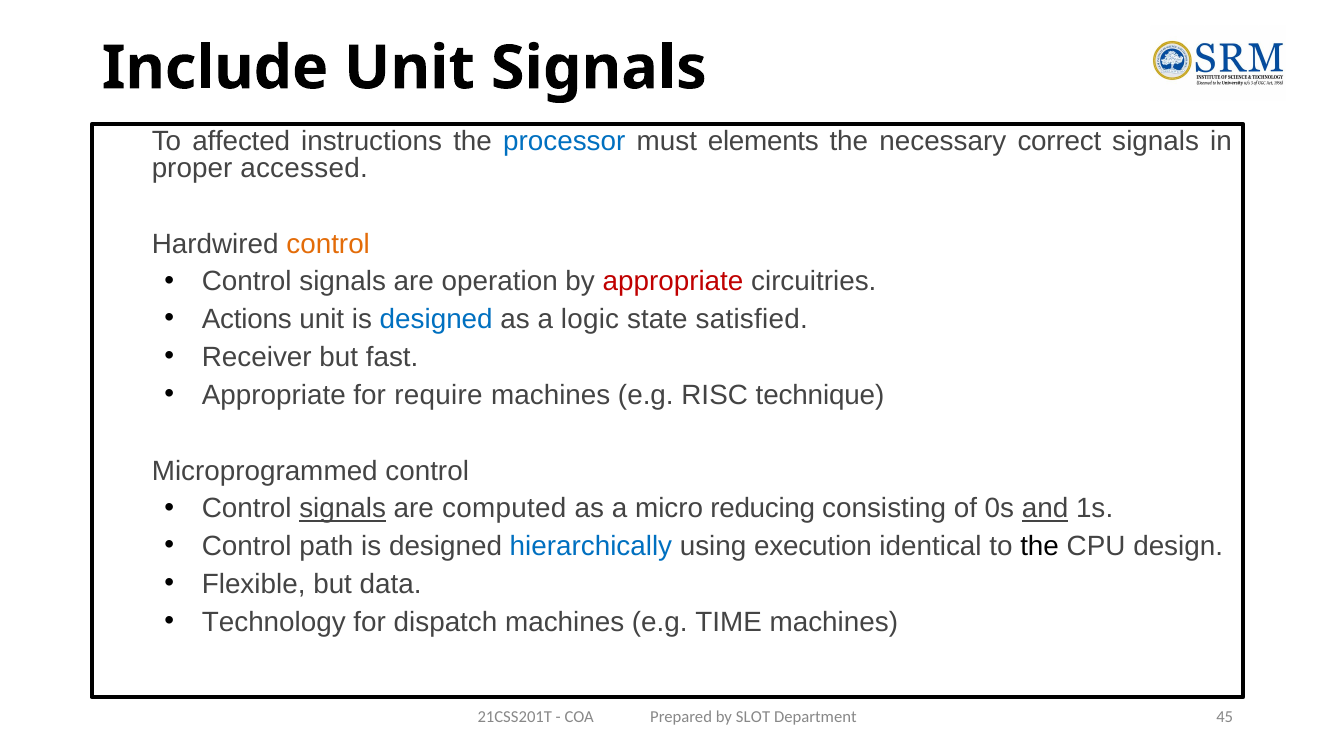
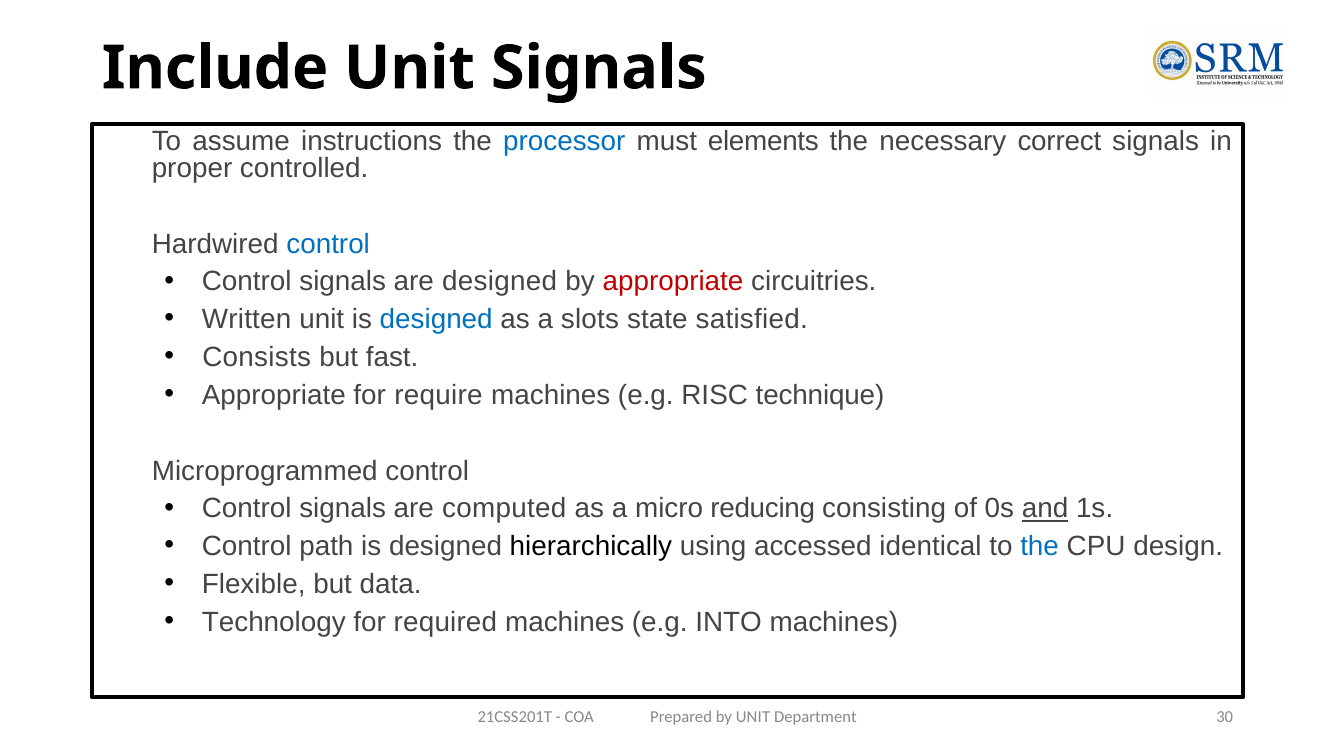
affected: affected -> assume (241, 141)
accessed: accessed -> controlled (304, 168)
control colour: orange -> blue (328, 244)
are operation: operation -> designed (500, 282)
Actions: Actions -> Written (247, 319)
logic: logic -> slots (590, 319)
Receiver: Receiver -> Consists (257, 357)
signals underline: present -> none (343, 509)
hierarchically colour: blue -> black (591, 547)
execution: execution -> accessed (813, 547)
the colour: black -> blue (1040, 547)
dispatch: dispatch -> required (445, 622)
TIME: TIME -> INTO (729, 622)
by SLOT: SLOT -> UNIT (753, 717)
45: 45 -> 30 (1225, 717)
